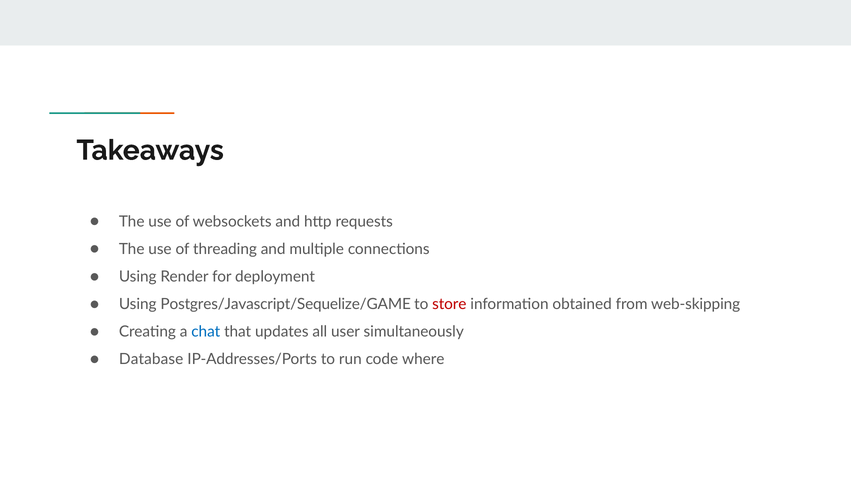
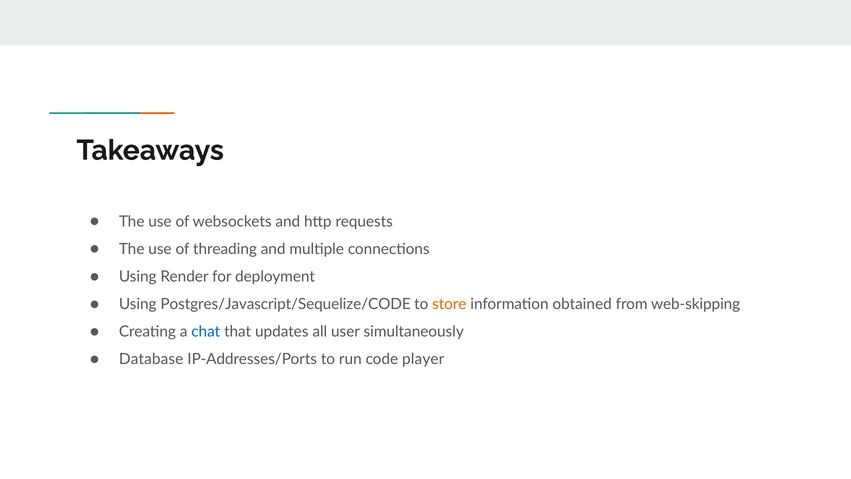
Postgres/Javascript/Sequelize/GAME: Postgres/Javascript/Sequelize/GAME -> Postgres/Javascript/Sequelize/CODE (286, 304)
store colour: red -> orange (449, 304)
where: where -> player (423, 359)
